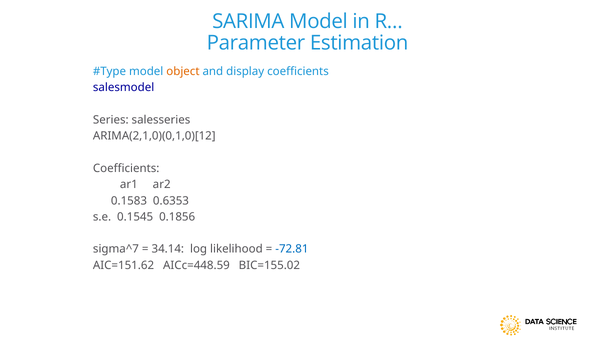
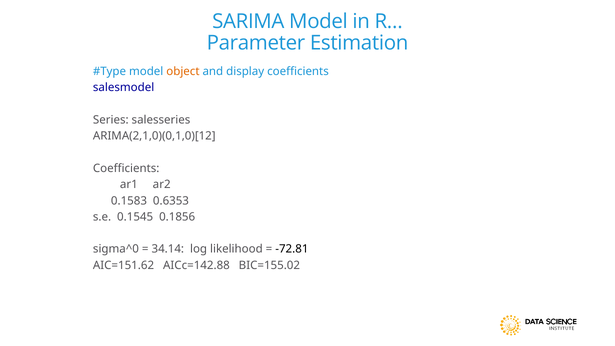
sigma^7: sigma^7 -> sigma^0 (116, 249)
-72.81 colour: blue -> black (292, 249)
AICc=448.59: AICc=448.59 -> AICc=142.88 (196, 265)
